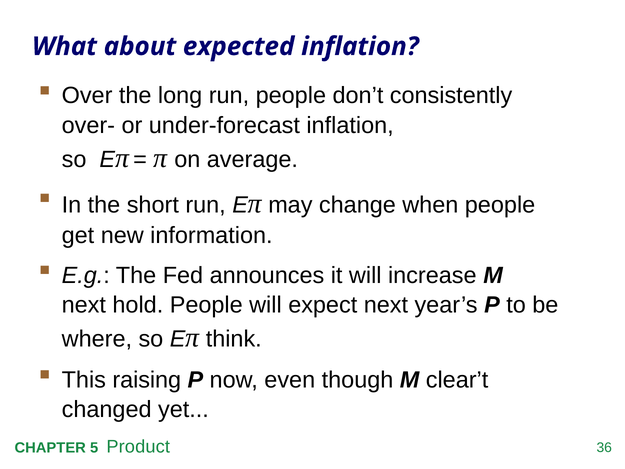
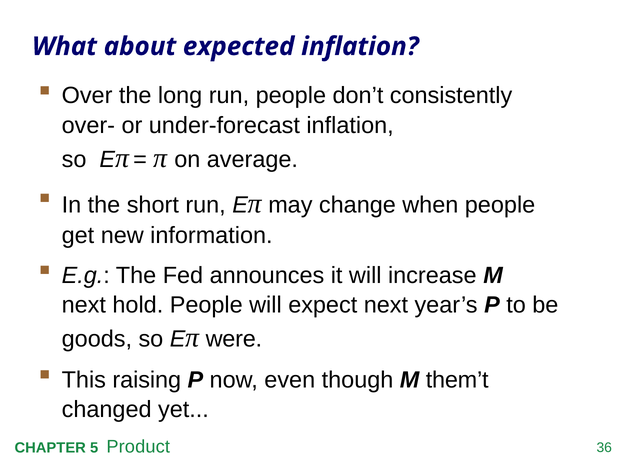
where: where -> goods (97, 339)
think: think -> were (234, 339)
clear’t: clear’t -> them’t (457, 380)
